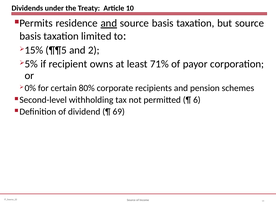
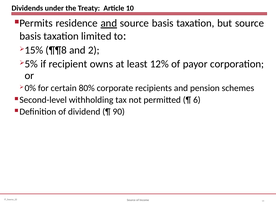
¶¶5: ¶¶5 -> ¶¶8 (56, 50)
71%: 71% -> 12% (159, 64)
69: 69 -> 90 (119, 112)
